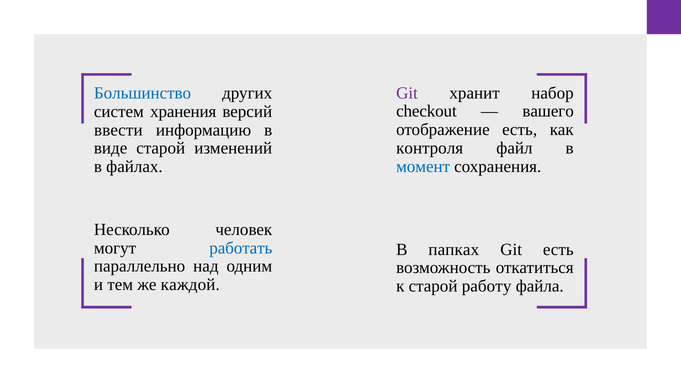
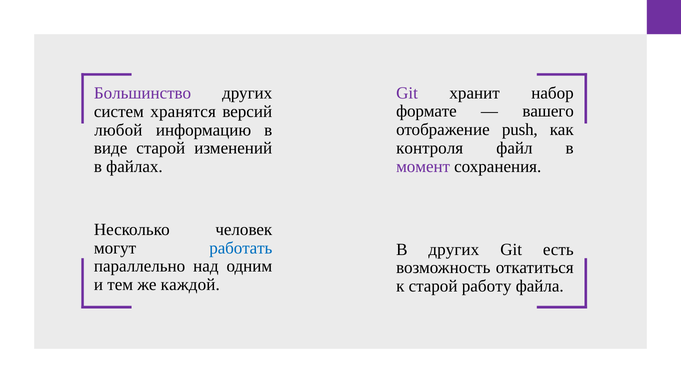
Большинство colour: blue -> purple (143, 93)
checkout: checkout -> формате (426, 111)
хранения: хранения -> хранятся (183, 112)
отображение есть: есть -> push (520, 130)
ввести: ввести -> любой (118, 130)
момент colour: blue -> purple (423, 166)
В папках: папках -> других (454, 249)
